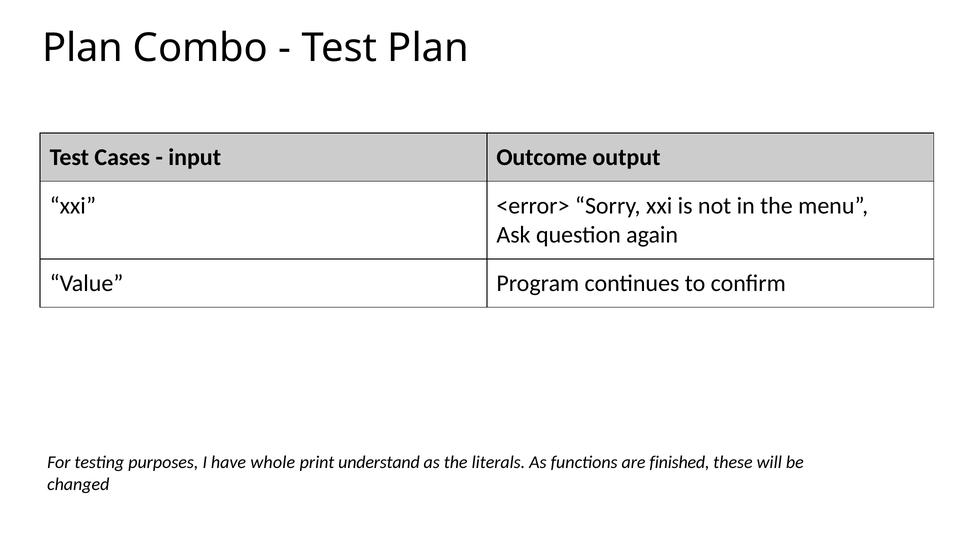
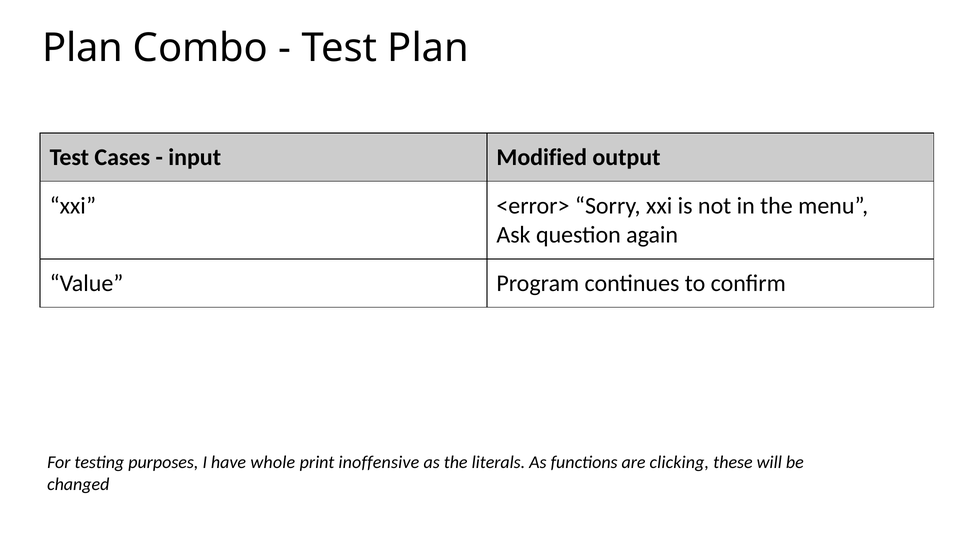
Outcome: Outcome -> Modified (542, 157)
understand: understand -> inoffensive (379, 463)
finished: finished -> clicking (679, 463)
